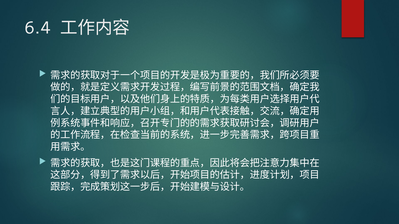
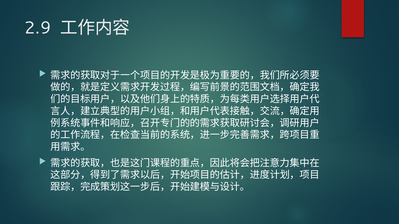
6.4: 6.4 -> 2.9 (38, 28)
